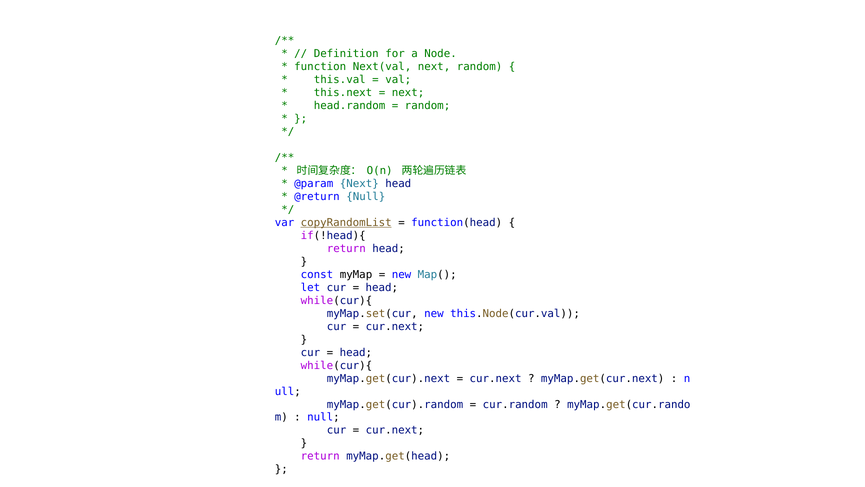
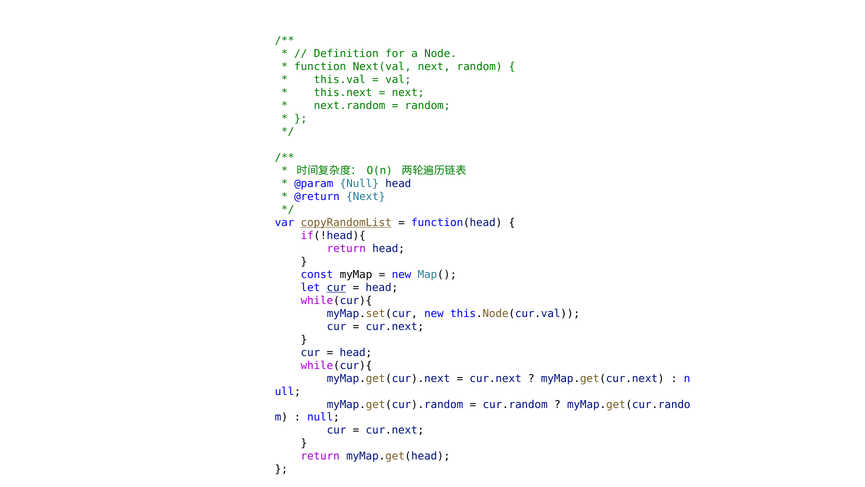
head.random: head.random -> next.random (350, 106)
@param Next: Next -> Null (359, 183)
@return Null: Null -> Next (366, 196)
cur underline: none -> present (336, 287)
